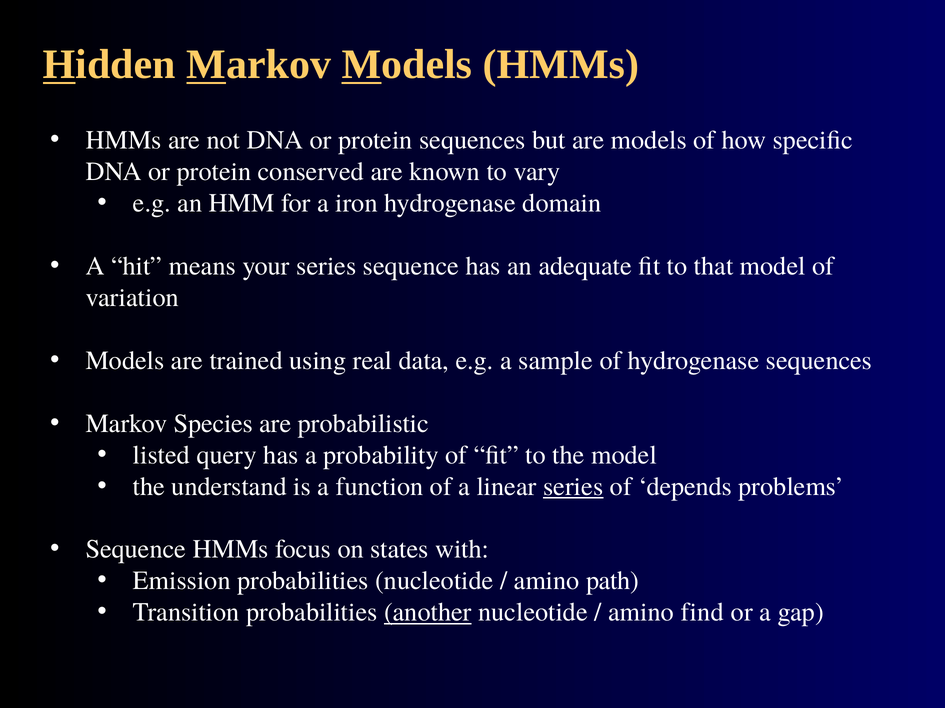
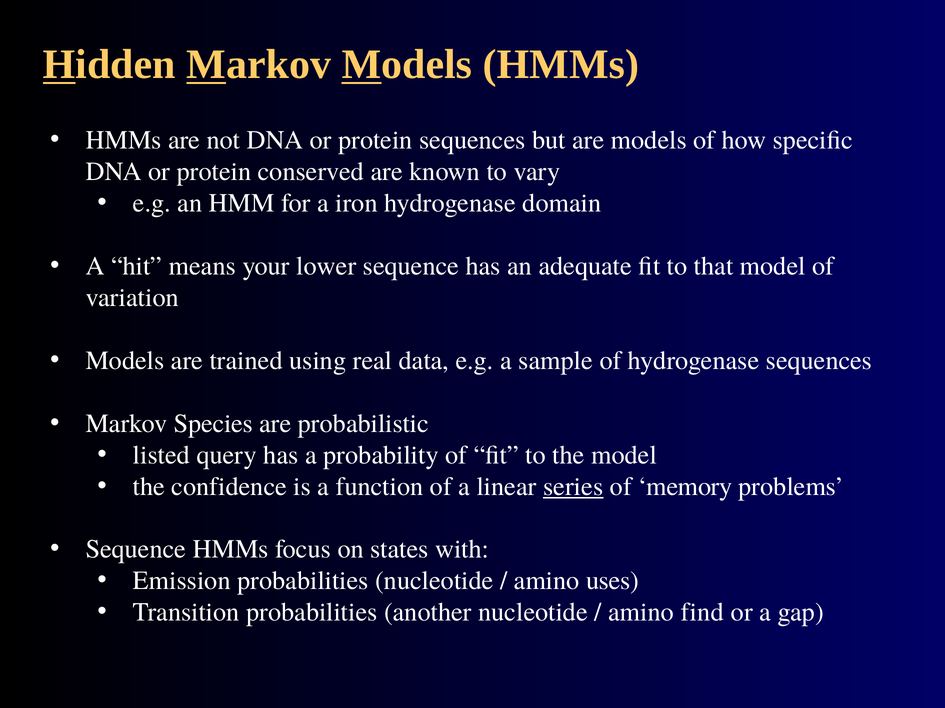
your series: series -> lower (326, 266)
understand: understand -> confidence (229, 487)
depends: depends -> memory (685, 487)
path: path -> uses (613, 581)
another underline: present -> none (428, 613)
